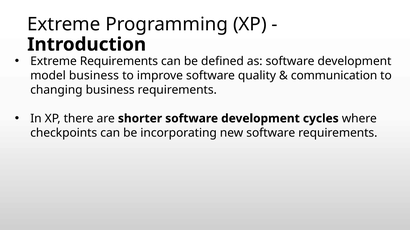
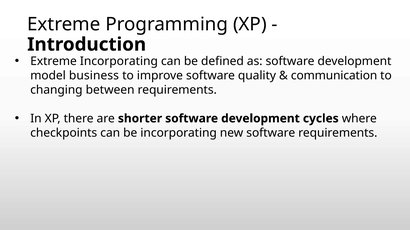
Extreme Requirements: Requirements -> Incorporating (119, 61)
changing business: business -> between (110, 90)
